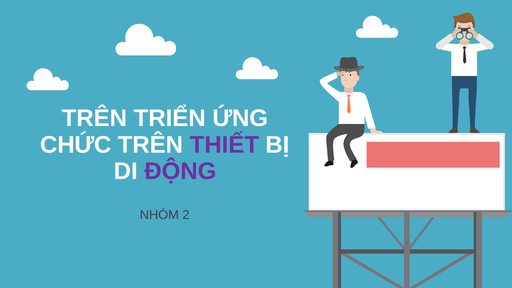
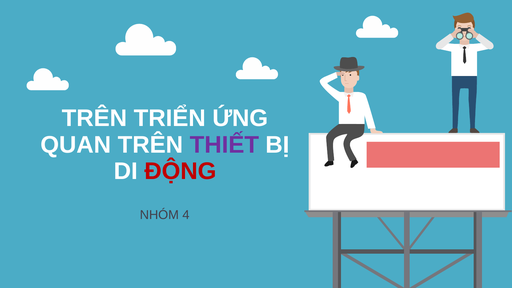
CHỨC: CHỨC -> QUAN (76, 145)
ĐỘNG colour: purple -> red (180, 171)
2: 2 -> 4 (186, 215)
